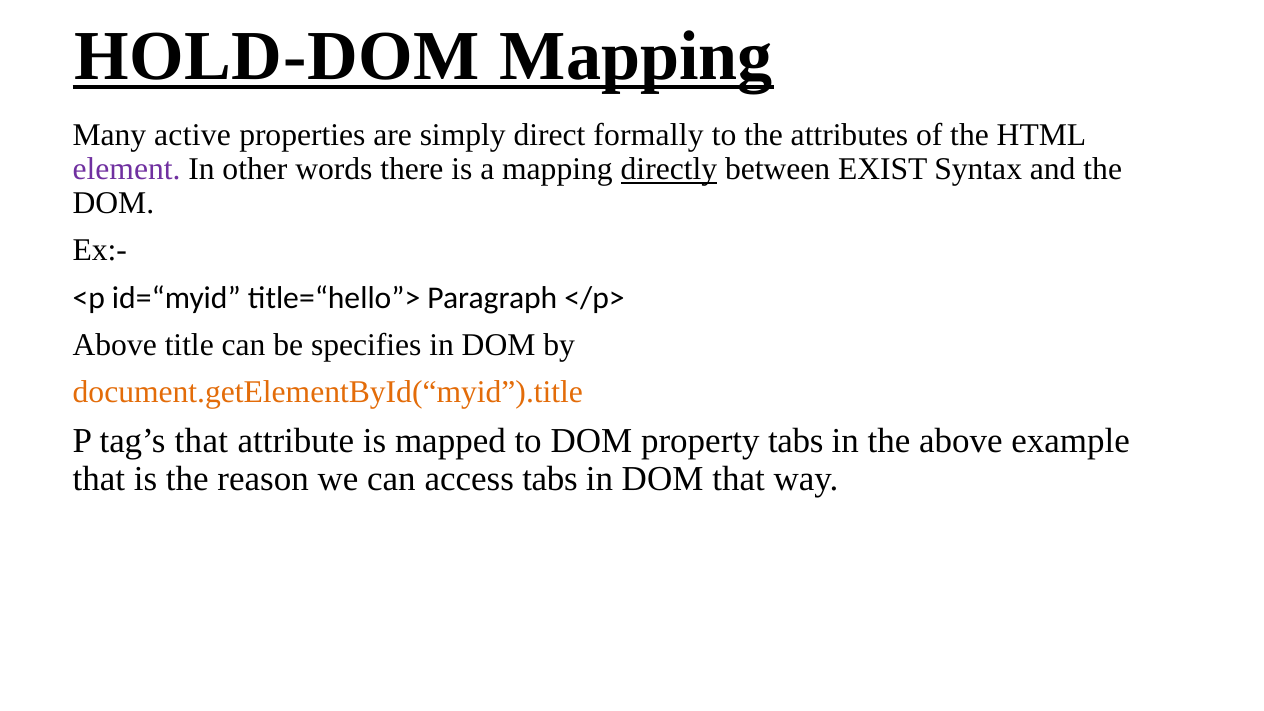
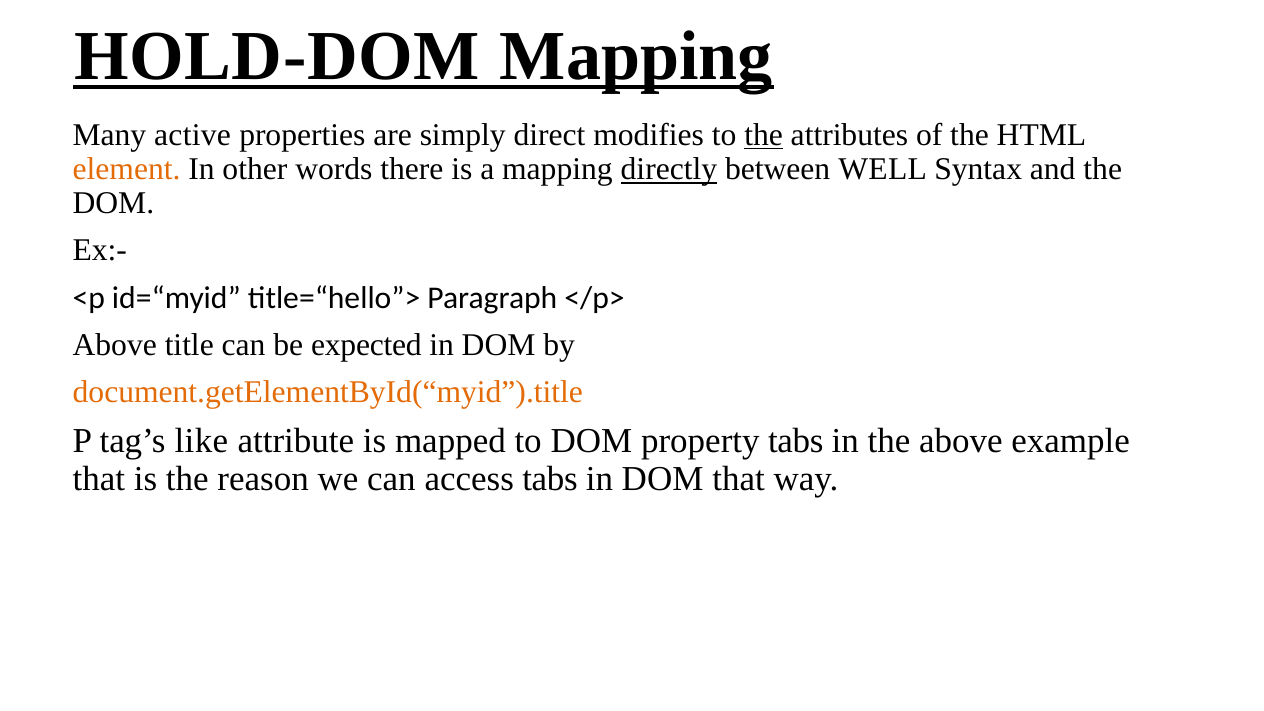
formally: formally -> modifies (649, 135)
the underline: none -> present (764, 135)
element colour: purple -> orange (127, 169)
EXIST: EXIST -> WELL (883, 169)
specifies: specifies -> expected (366, 345)
tag’s that: that -> like (201, 441)
